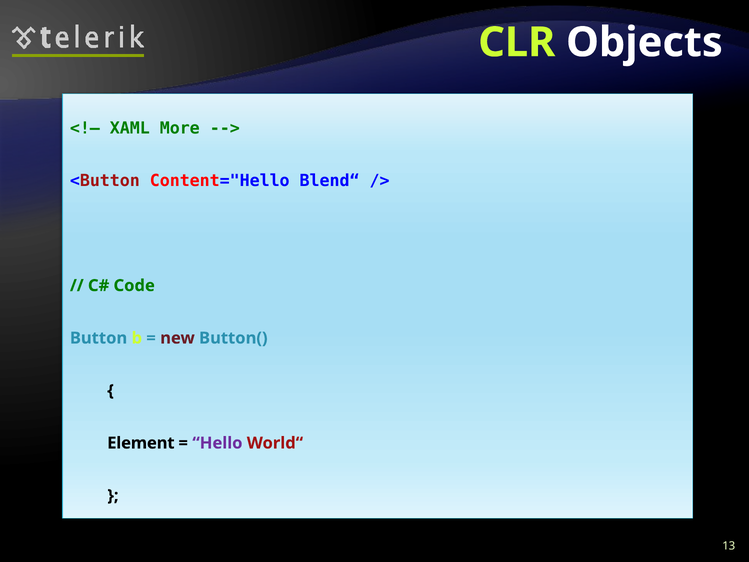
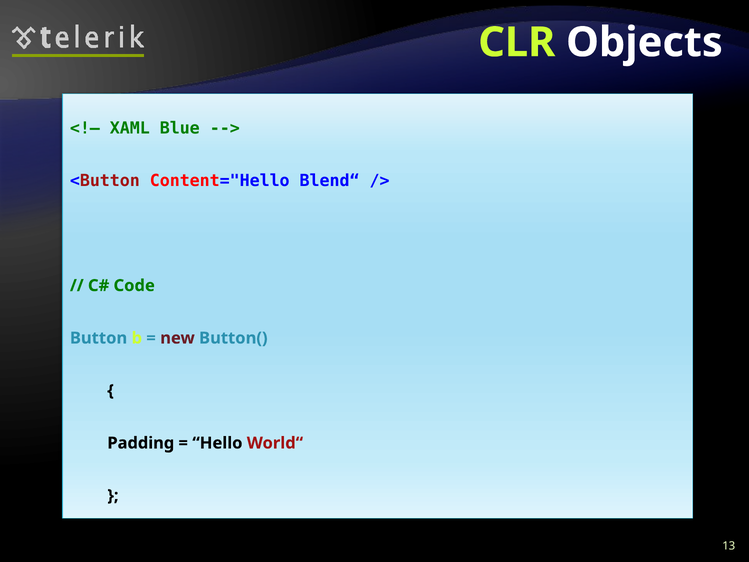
More: More -> Blue (180, 128)
Element: Element -> Padding (141, 443)
Hello colour: purple -> black (217, 443)
